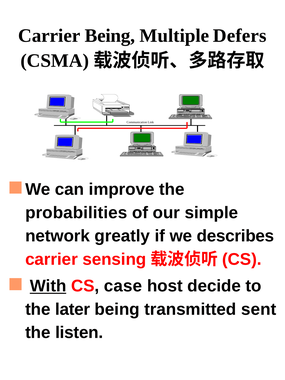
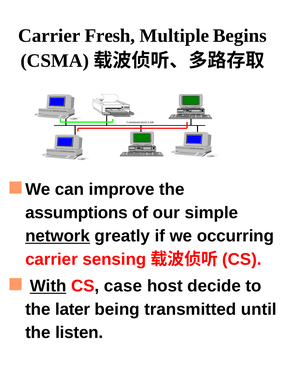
Carrier Being: Being -> Fresh (110, 36)
Defers: Defers -> Begins (240, 36)
probabilities: probabilities -> assumptions (76, 213)
network underline: none -> present (58, 236)
describes: describes -> occurring (235, 236)
sent: sent -> until (259, 309)
